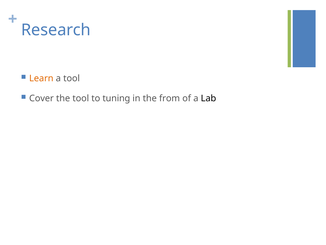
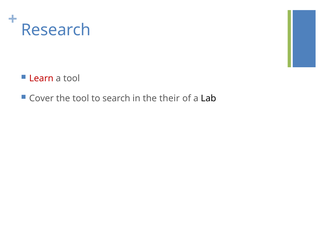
Learn colour: orange -> red (41, 78)
tuning: tuning -> search (116, 98)
from: from -> their (170, 98)
